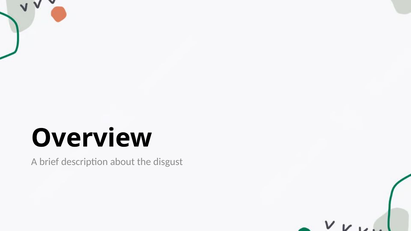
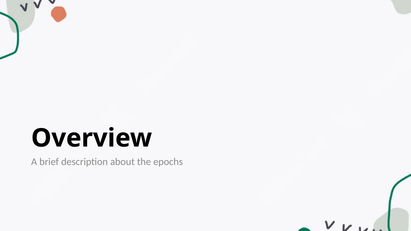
disgust: disgust -> epochs (168, 162)
